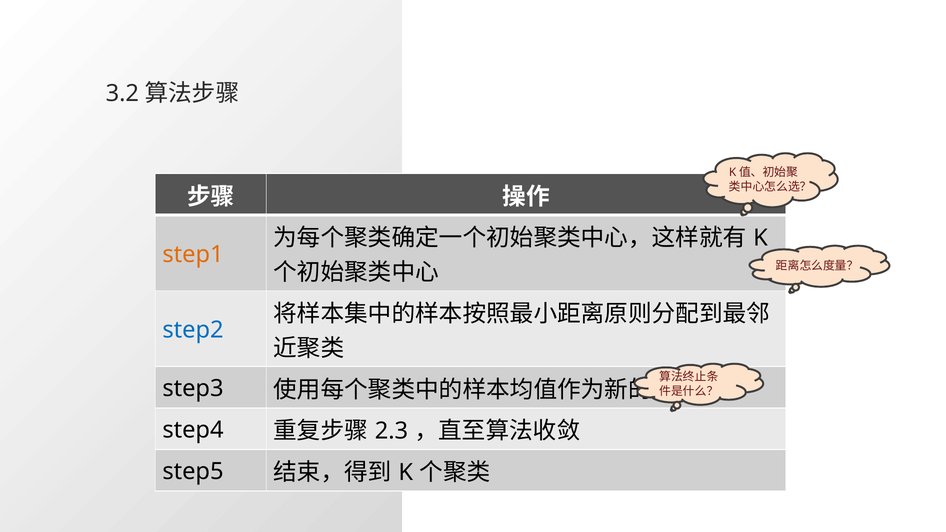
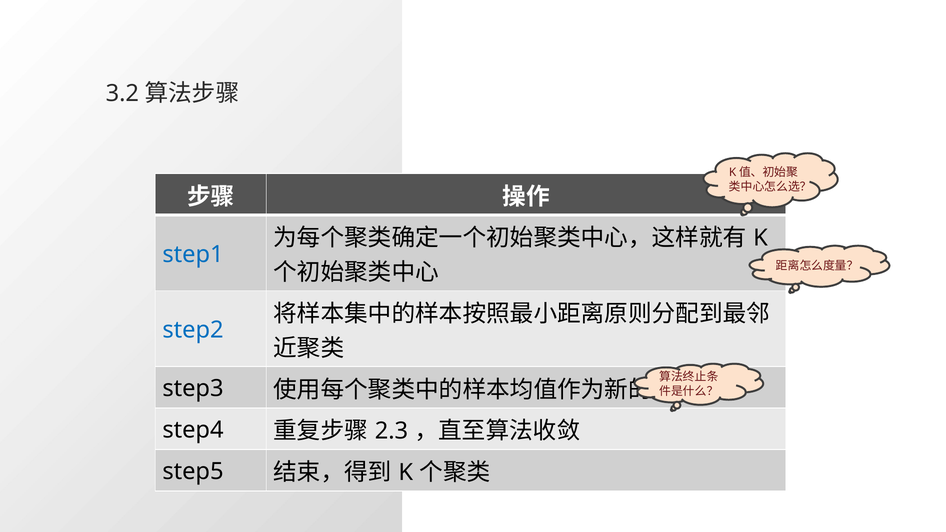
step1 colour: orange -> blue (193, 254)
